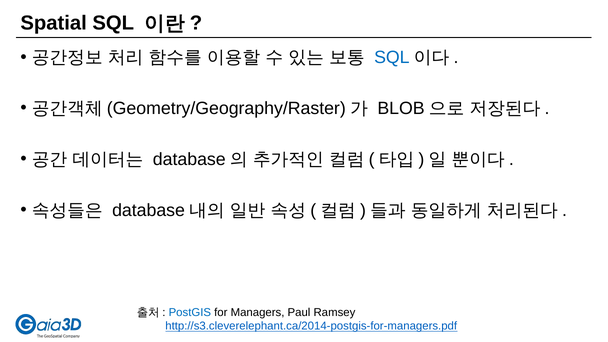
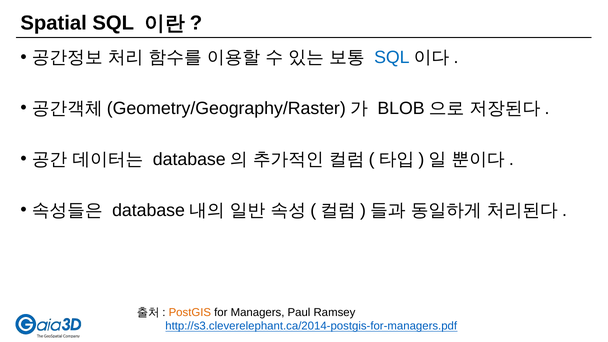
PostGIS colour: blue -> orange (190, 313)
